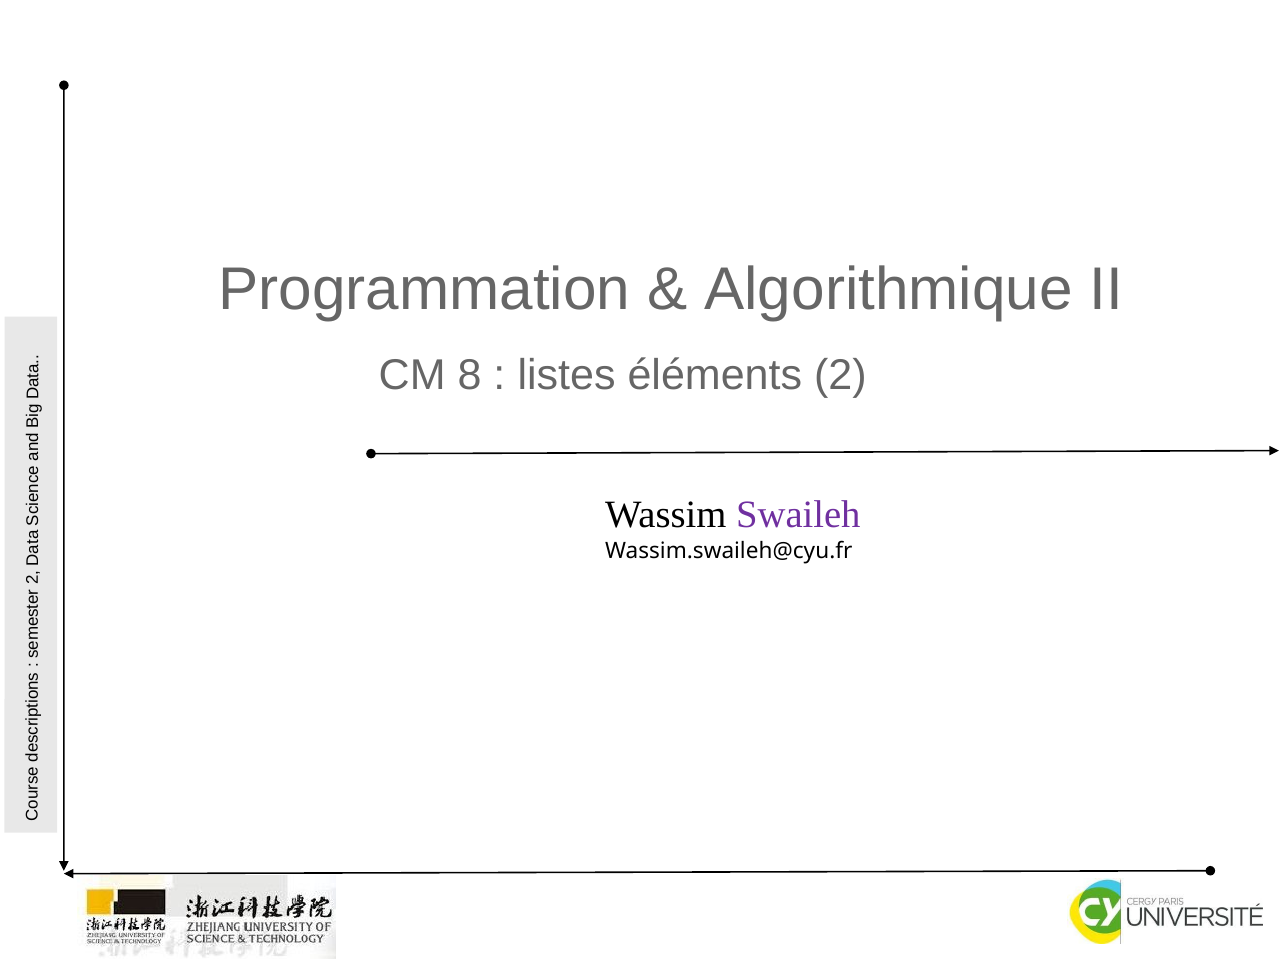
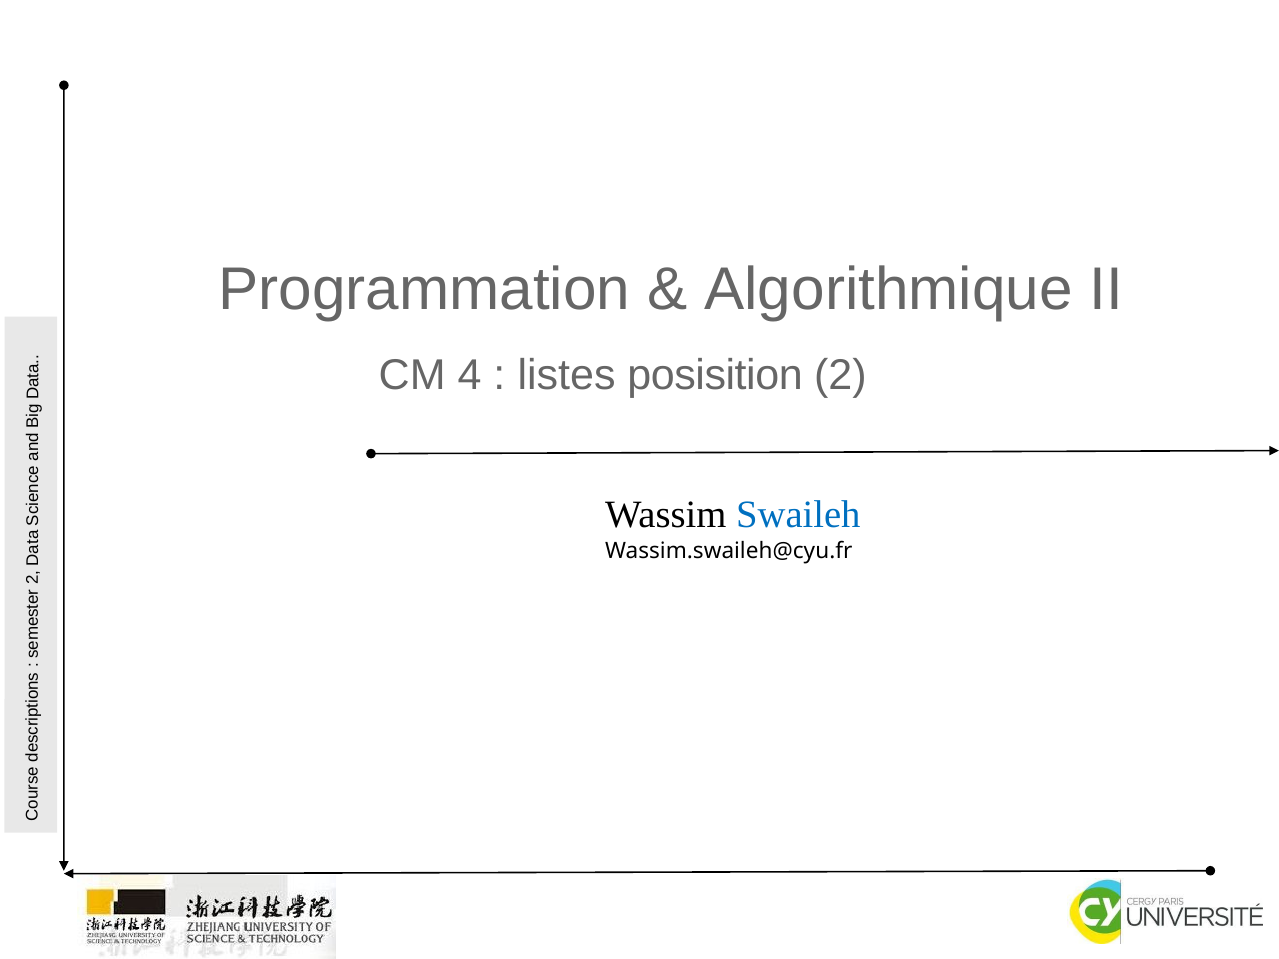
8: 8 -> 4 (469, 375)
éléments: éléments -> posisition (715, 375)
Swaileh colour: purple -> blue (798, 515)
